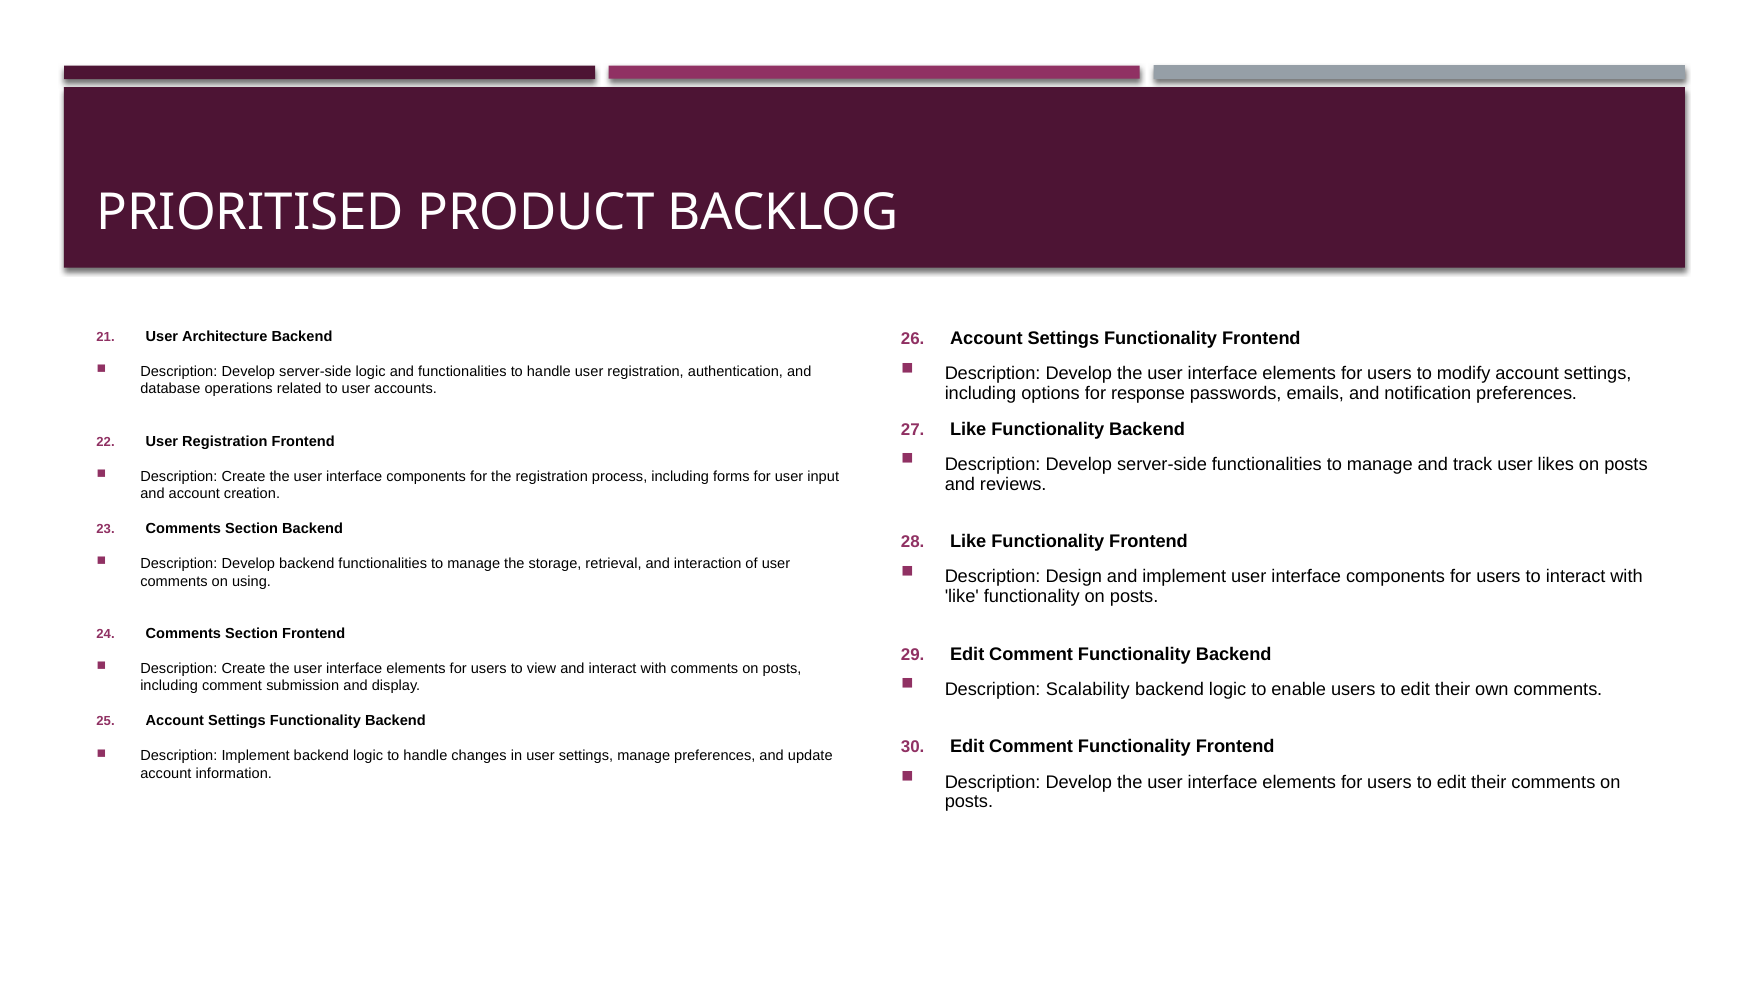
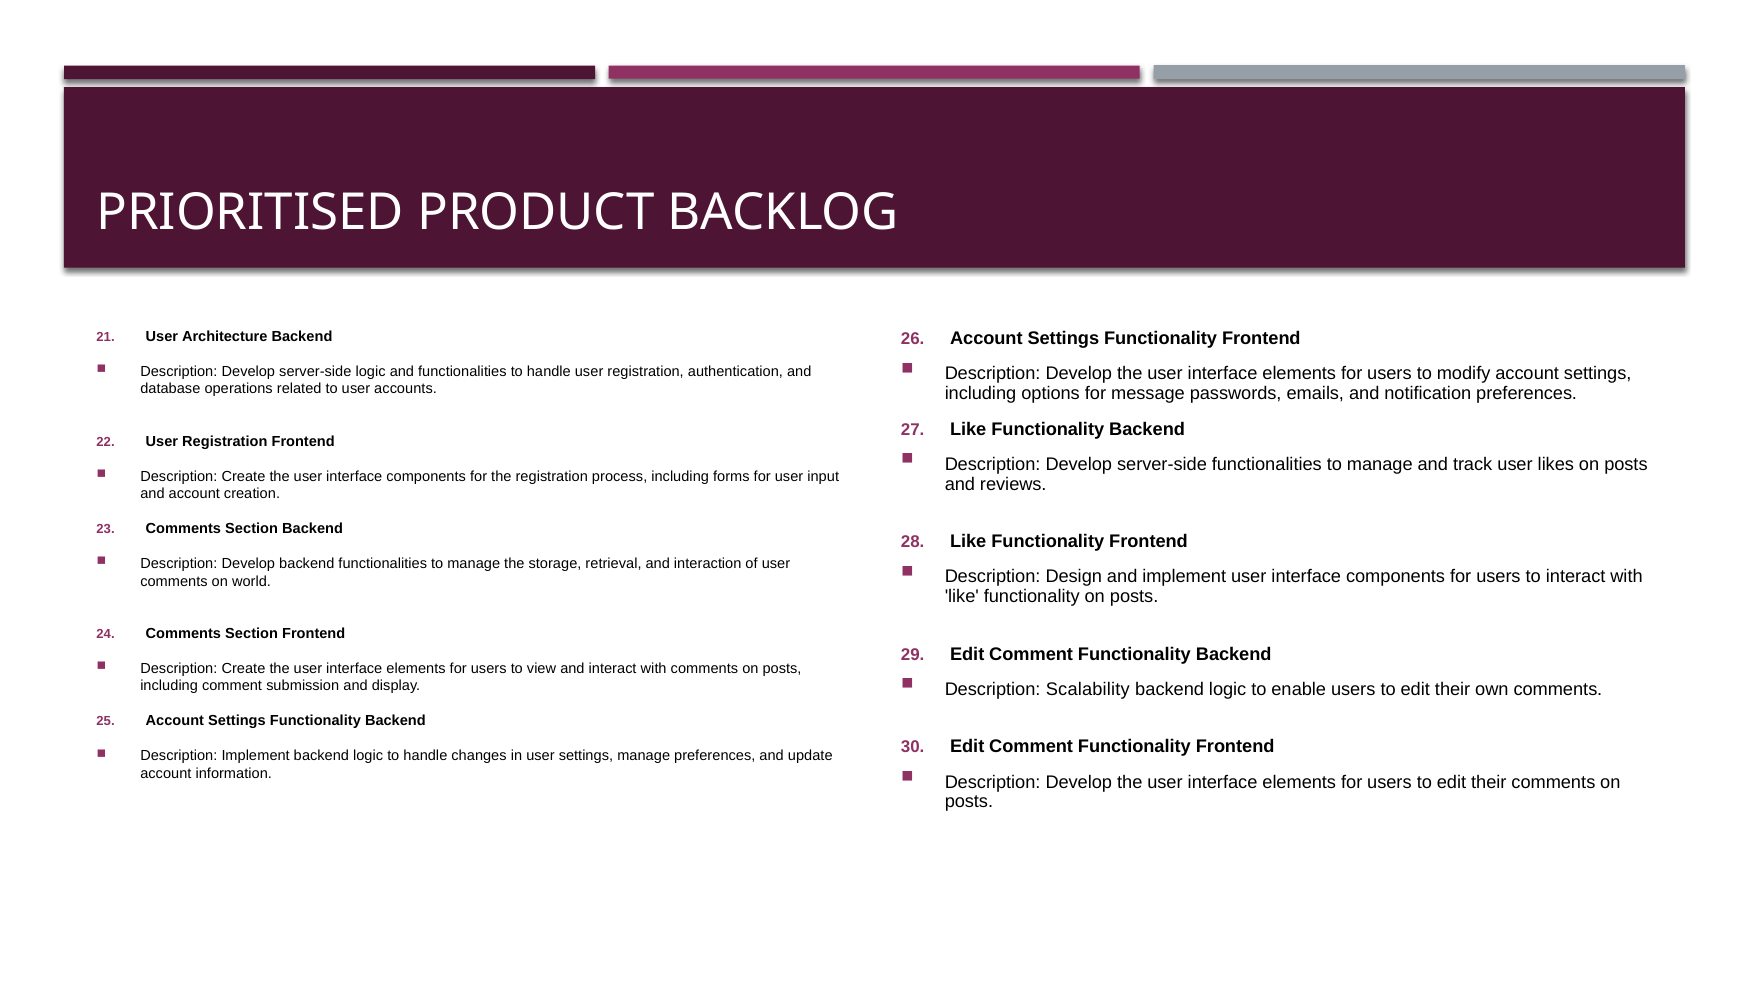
response: response -> message (1148, 393)
using: using -> world (251, 581)
